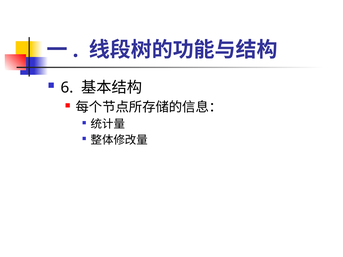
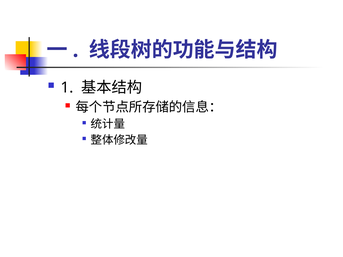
6: 6 -> 1 (67, 88)
